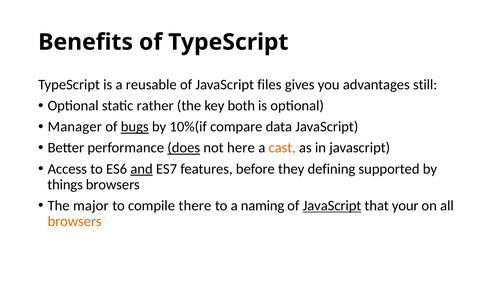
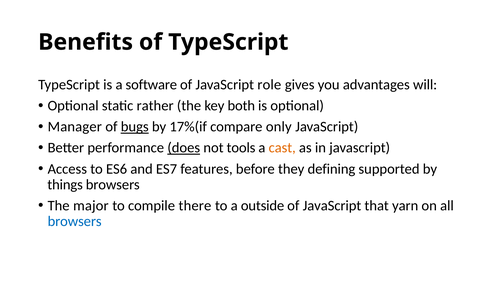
reusable: reusable -> software (151, 85)
files: files -> role (269, 85)
still: still -> will (425, 85)
10%(if: 10%(if -> 17%(if (188, 127)
data: data -> only (279, 127)
here: here -> tools (241, 148)
and underline: present -> none (142, 169)
naming: naming -> outside (263, 206)
JavaScript underline: present -> none (332, 206)
your: your -> yarn (405, 206)
browsers colour: orange -> blue (75, 221)
